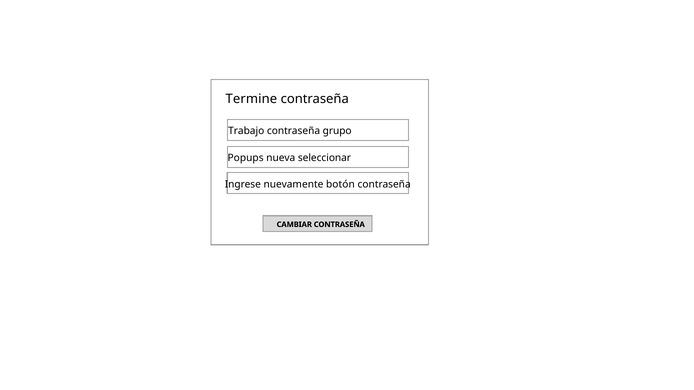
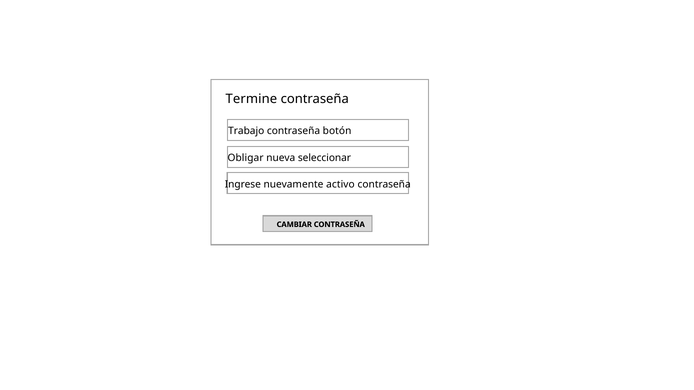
grupo: grupo -> botón (337, 131)
Popups: Popups -> Obligar (246, 158)
botón: botón -> activo (340, 184)
